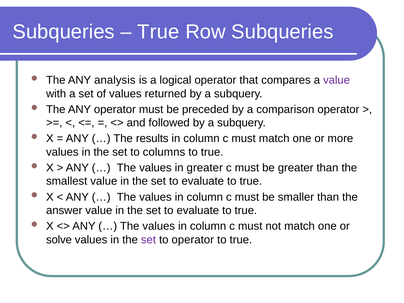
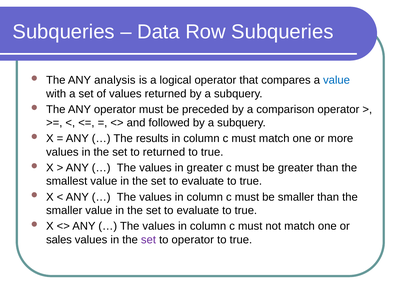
True: True -> Data (158, 32)
value colour: purple -> blue (337, 80)
to columns: columns -> returned (164, 152)
answer: answer -> smaller (64, 210)
solve: solve -> sales (59, 240)
